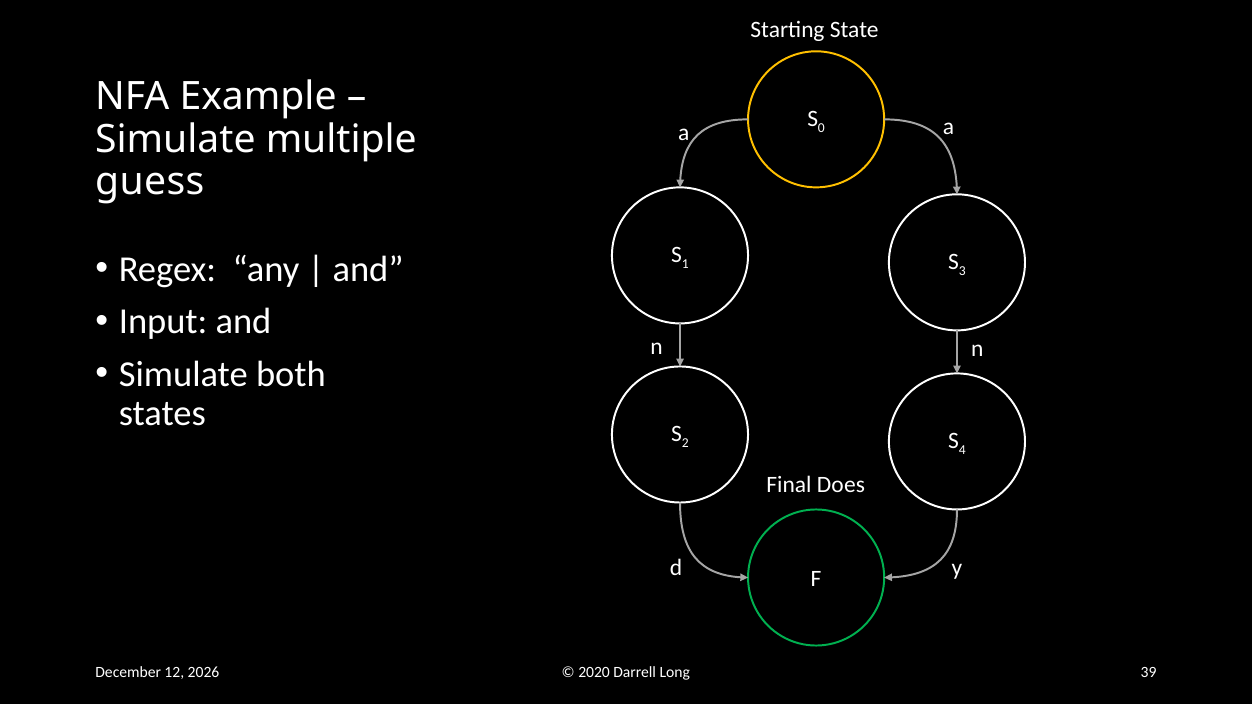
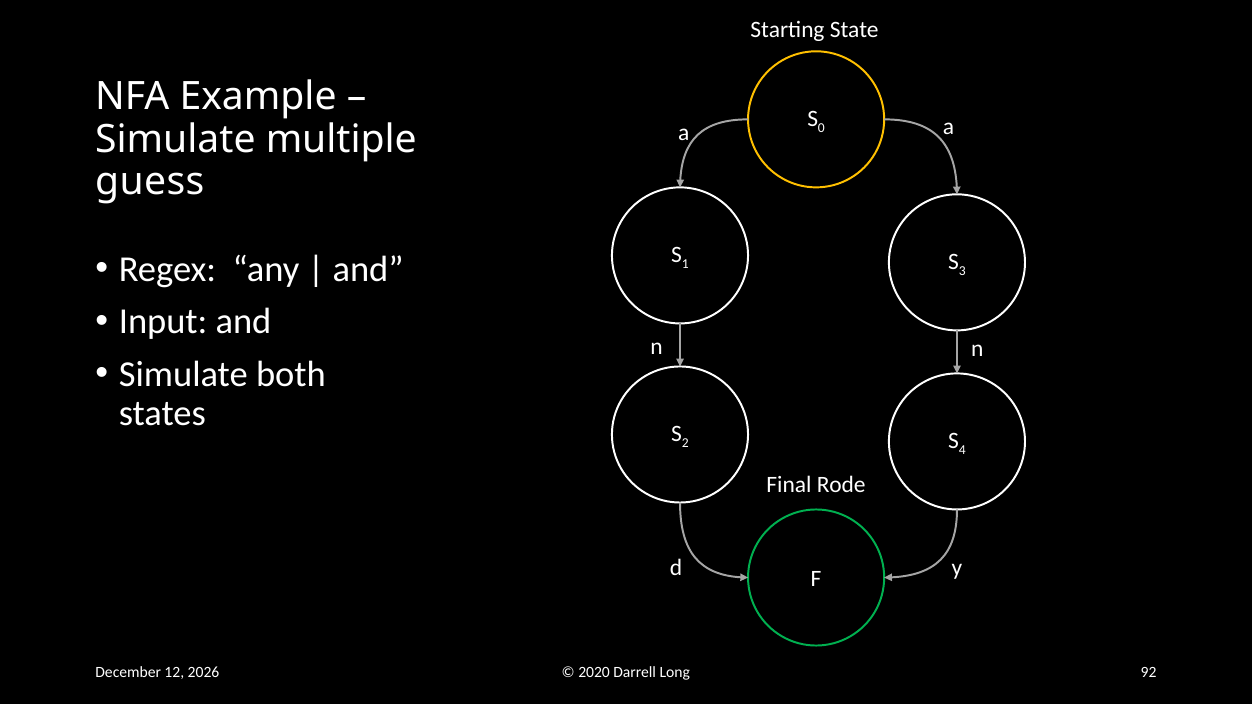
Does: Does -> Rode (841, 485)
39: 39 -> 92 (1149, 672)
